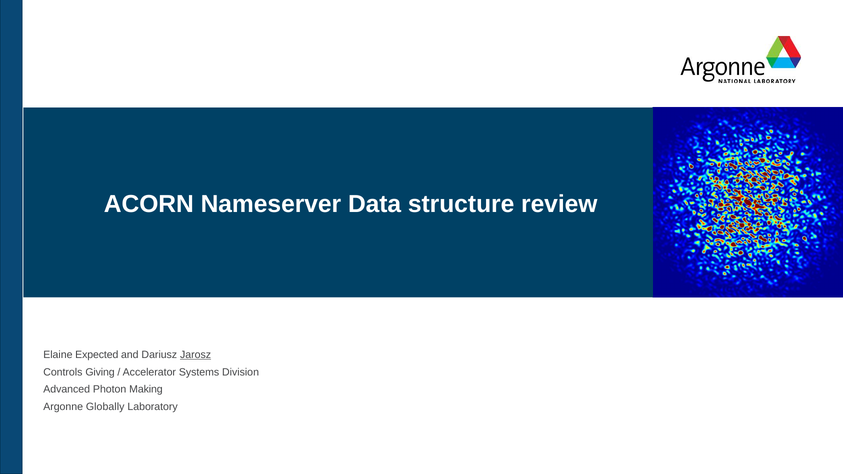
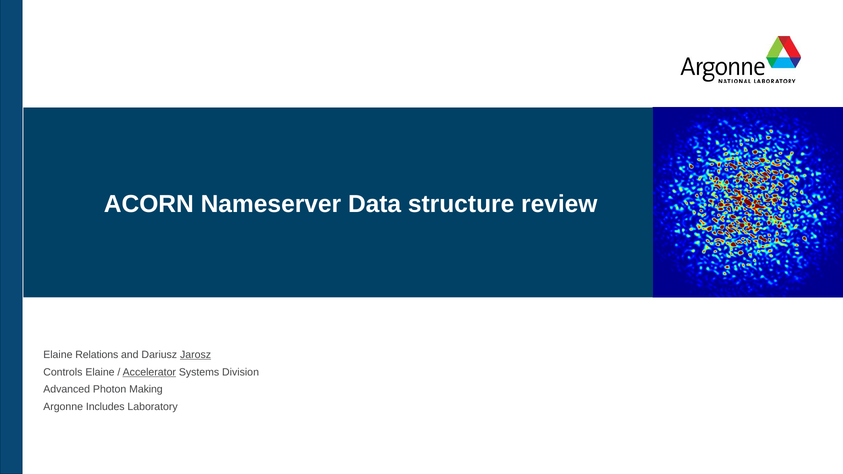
Expected: Expected -> Relations (97, 355)
Controls Giving: Giving -> Elaine (100, 372)
Accelerator underline: none -> present (149, 372)
Globally: Globally -> Includes (105, 407)
